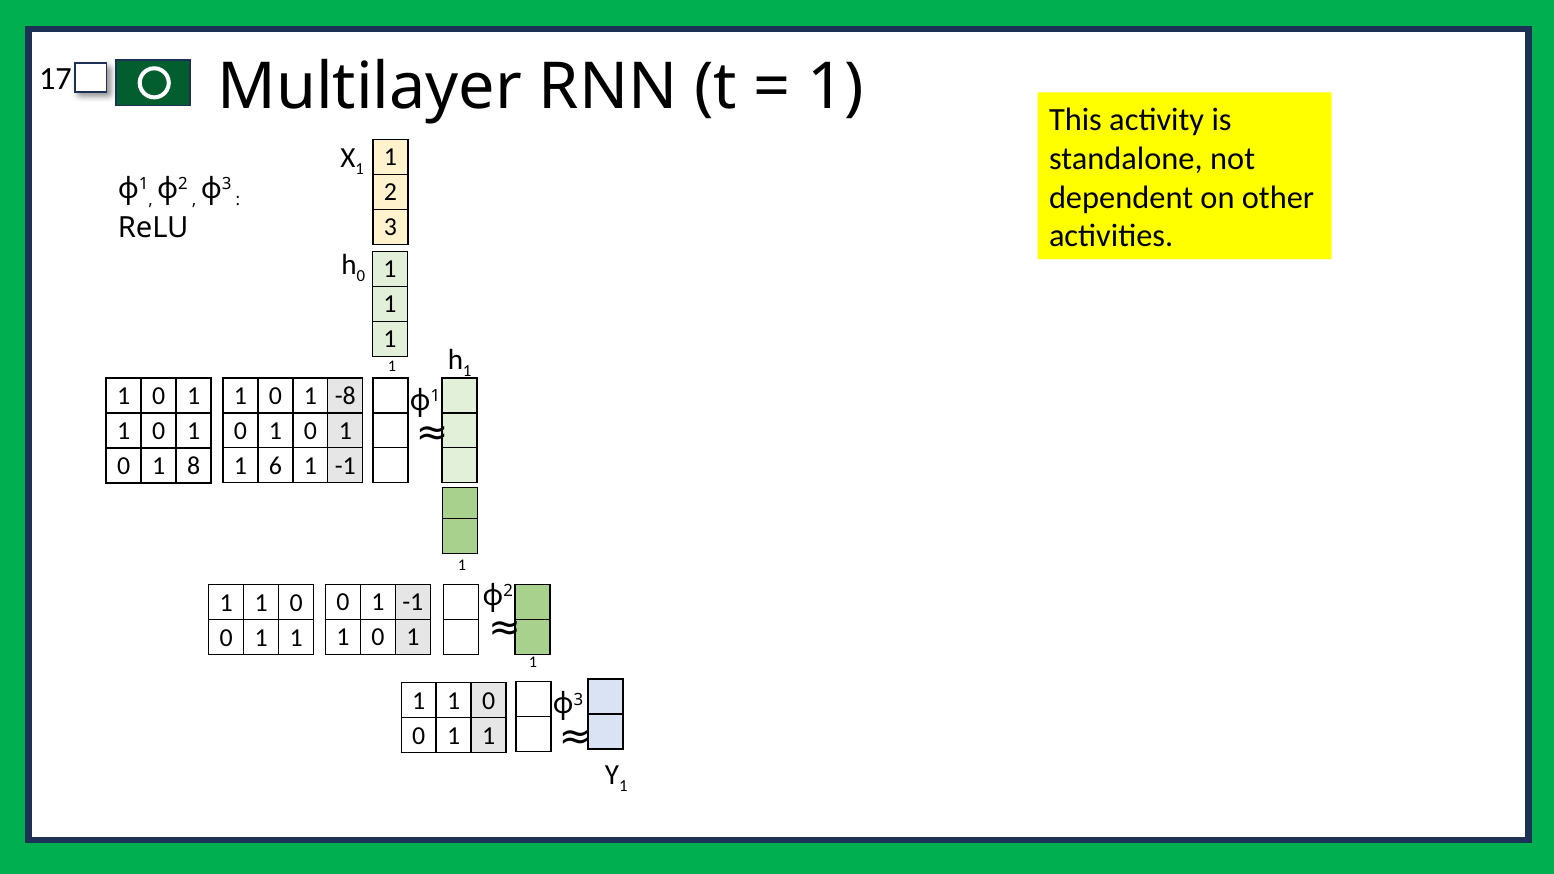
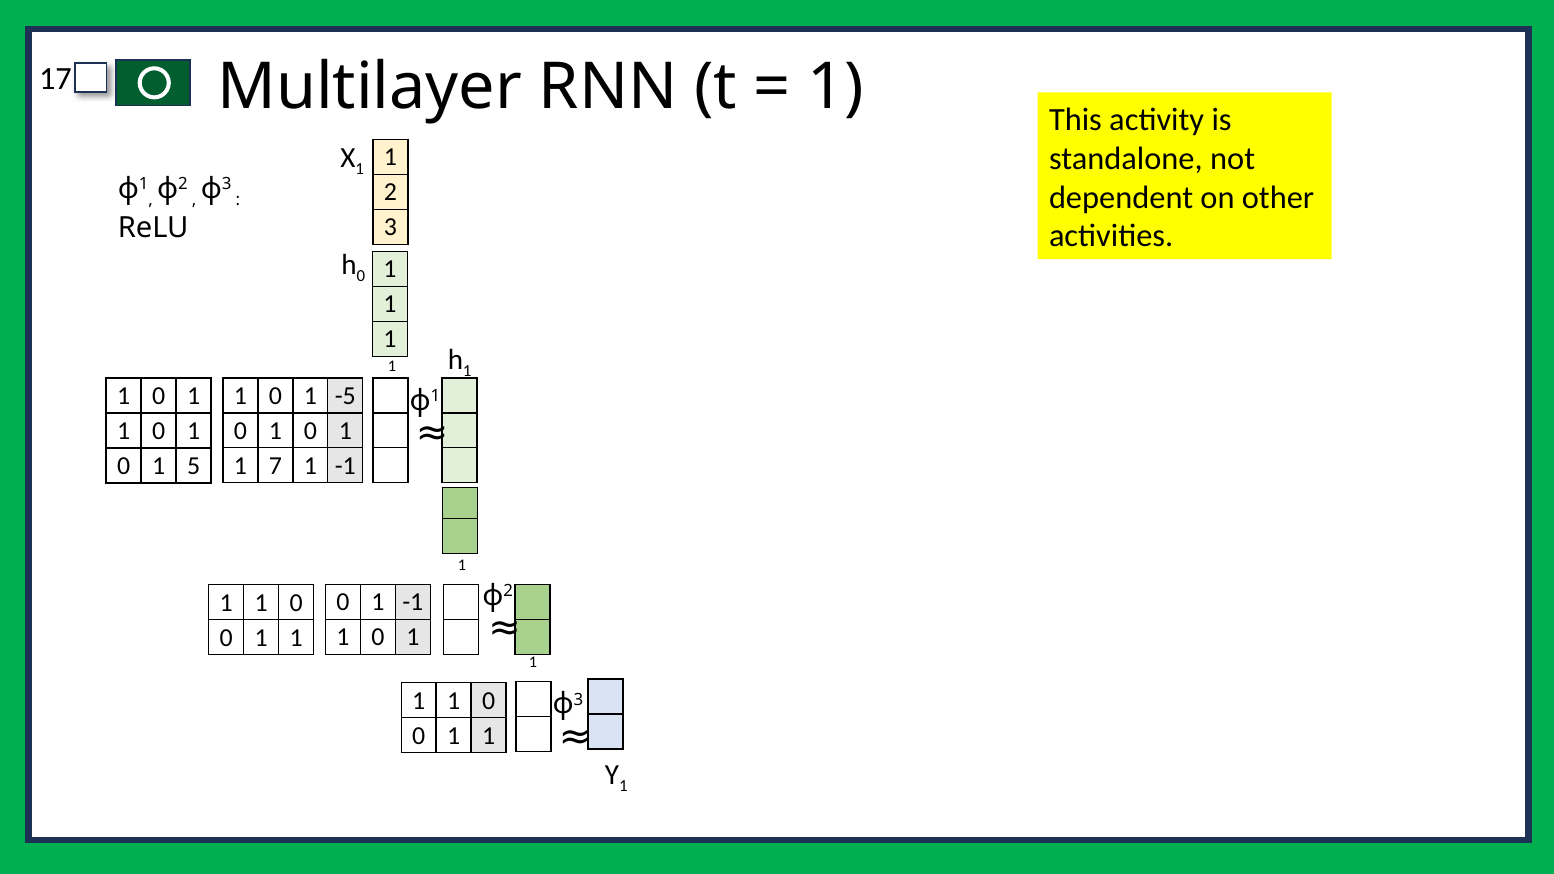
-8: -8 -> -5 (345, 396)
6: 6 -> 7 (275, 466)
8: 8 -> 5 (194, 466)
